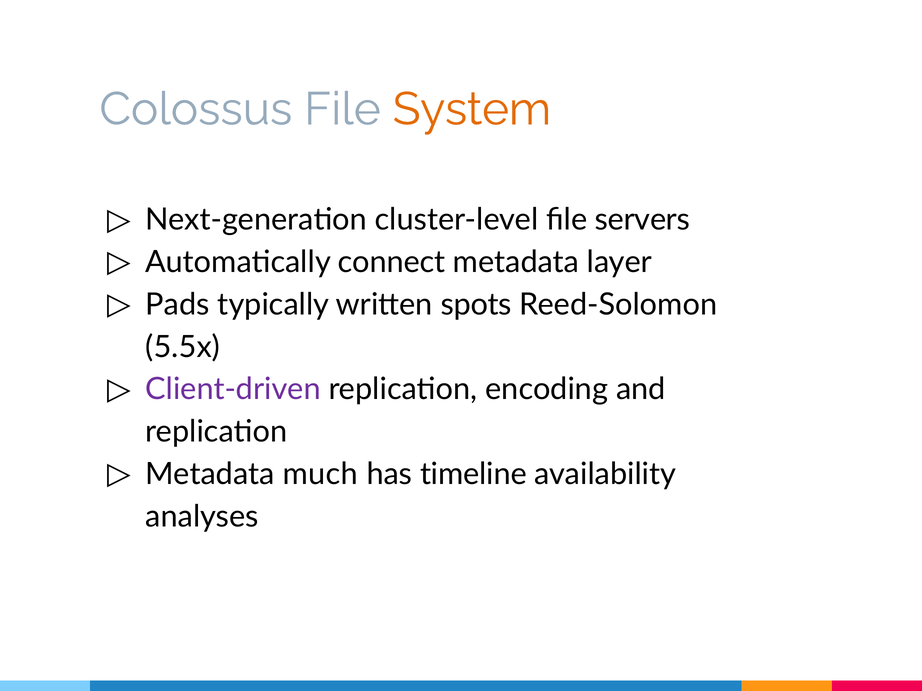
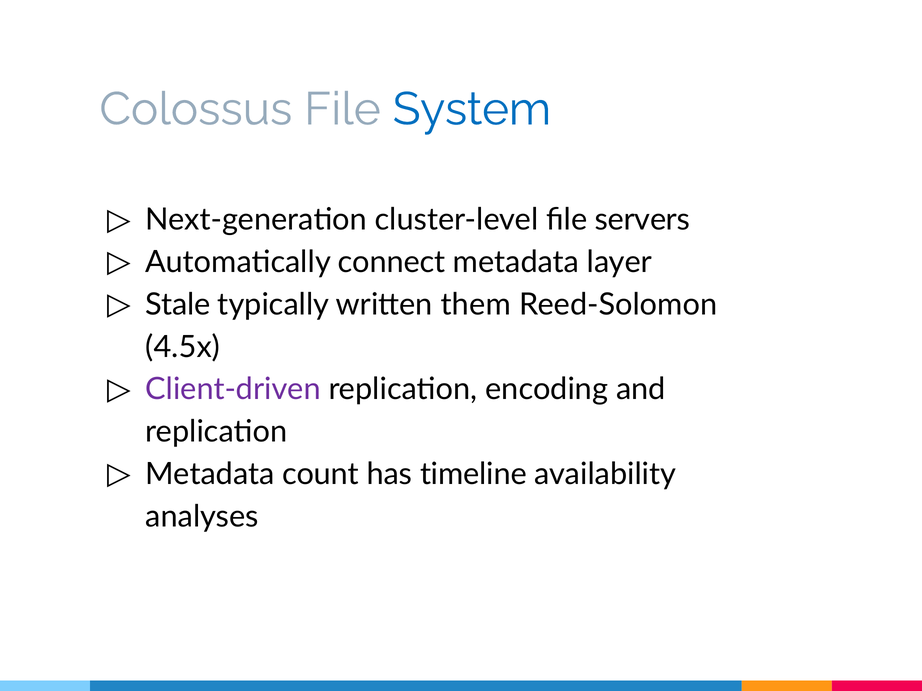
System colour: orange -> blue (472, 109)
Pads: Pads -> Stale (178, 305)
spots: spots -> them (476, 305)
5.5x: 5.5x -> 4.5x (183, 347)
much: much -> count (321, 474)
